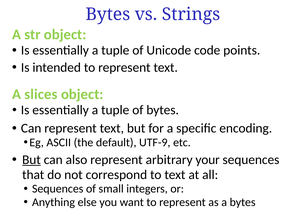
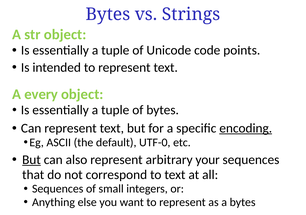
slices: slices -> every (41, 95)
encoding underline: none -> present (246, 129)
UTF-9: UTF-9 -> UTF-0 (155, 143)
